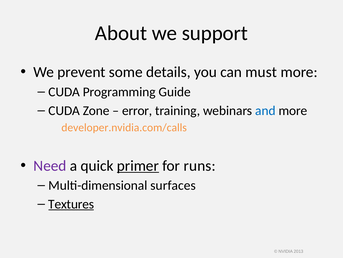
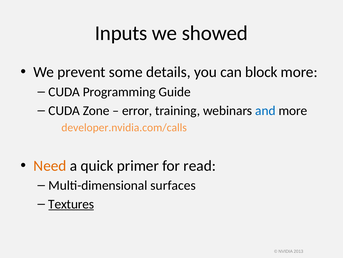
About: About -> Inputs (121, 33)
support: support -> showed (215, 33)
must: must -> block (261, 72)
Need colour: purple -> orange (50, 165)
primer underline: present -> none (138, 165)
runs: runs -> read (200, 165)
